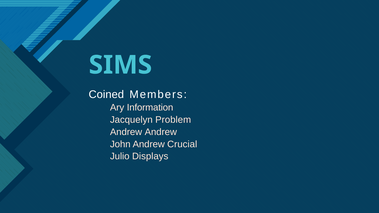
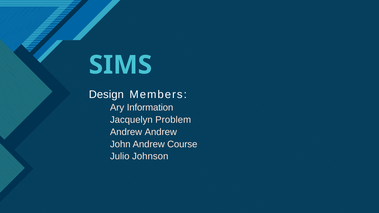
Coined: Coined -> Design (106, 95)
Crucial: Crucial -> Course (182, 144)
Displays: Displays -> Johnson (150, 156)
